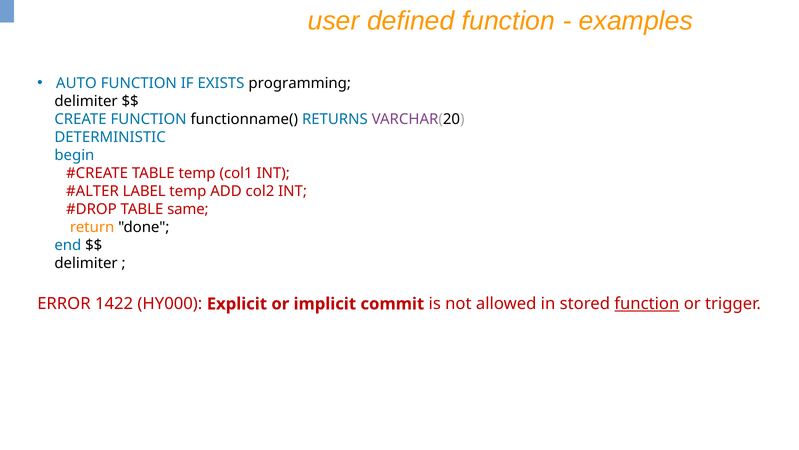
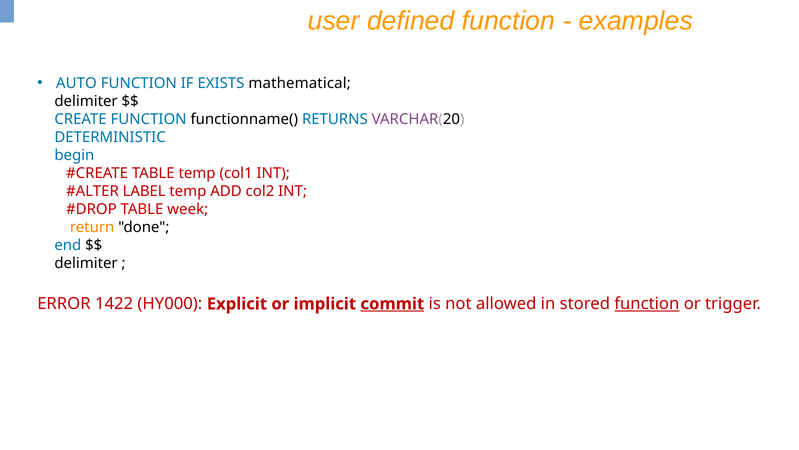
programming: programming -> mathematical (300, 83)
same: same -> week (188, 209)
commit underline: none -> present (392, 304)
